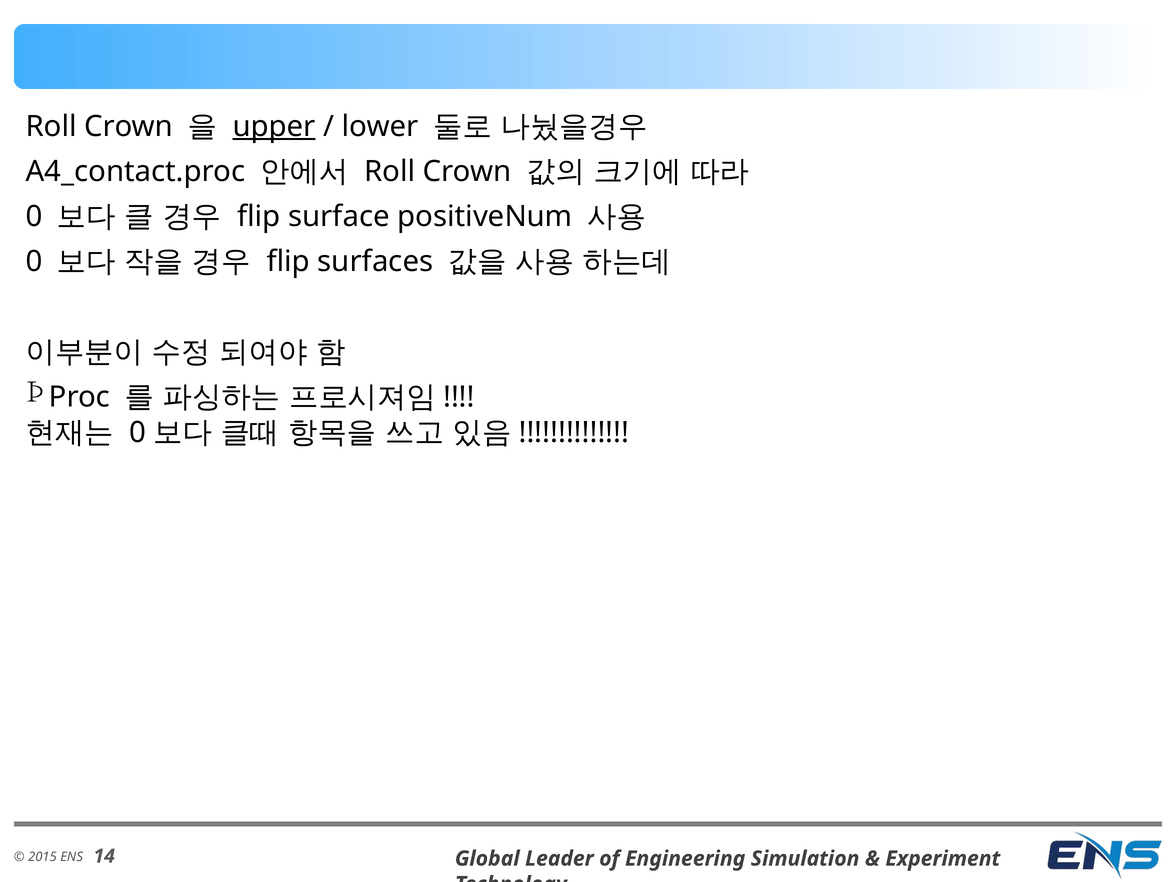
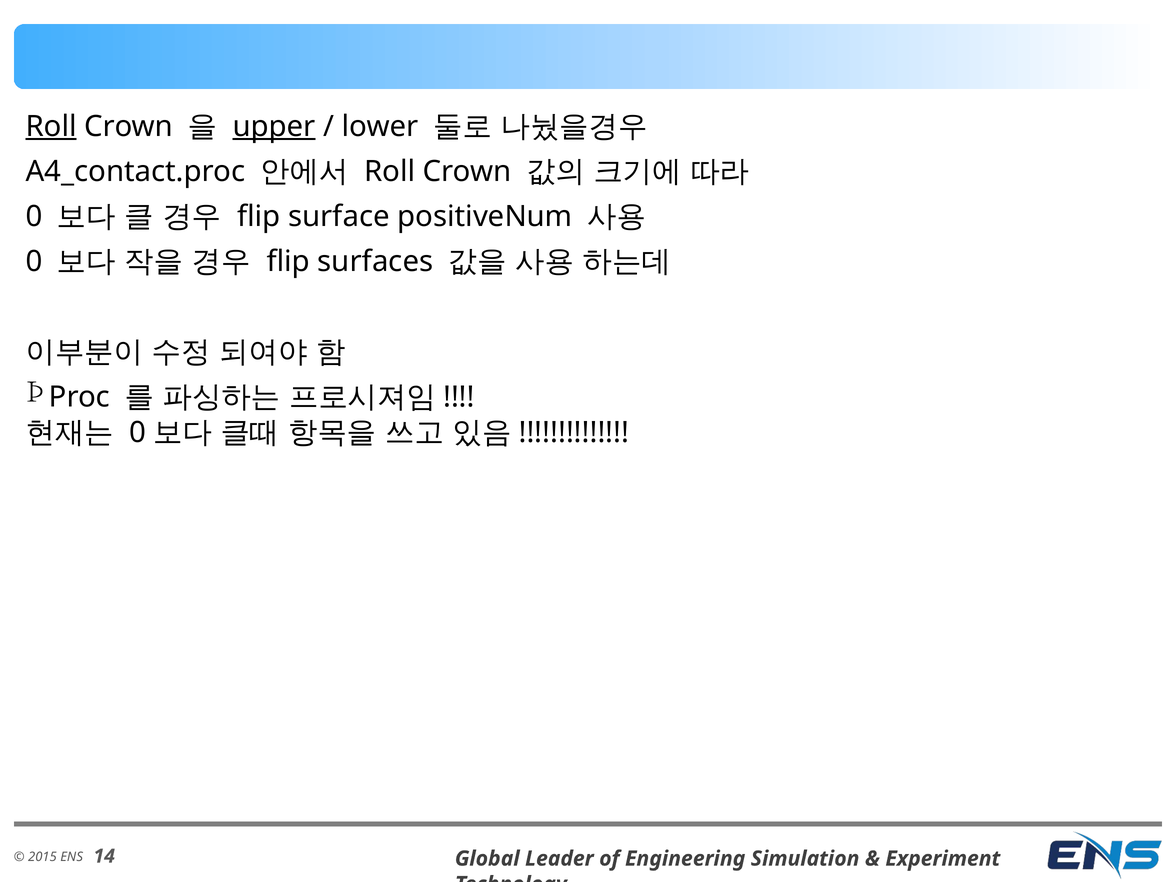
Roll underline: none -> present (51, 126)
